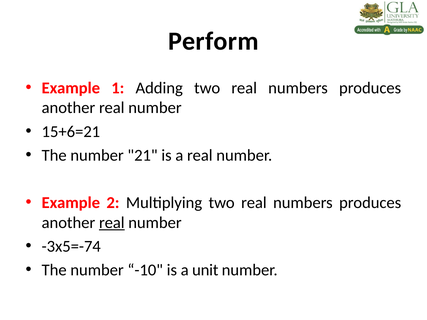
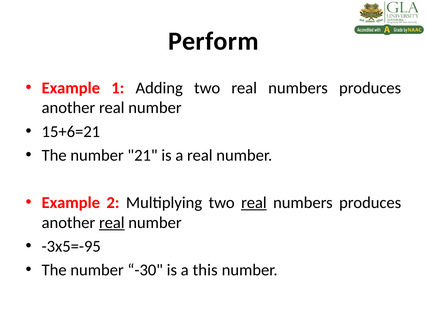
real underline: none -> present (254, 203)
-3x5=-74: -3x5=-74 -> -3x5=-95 (71, 247)
-10: -10 -> -30 (145, 270)
unit: unit -> this (205, 270)
